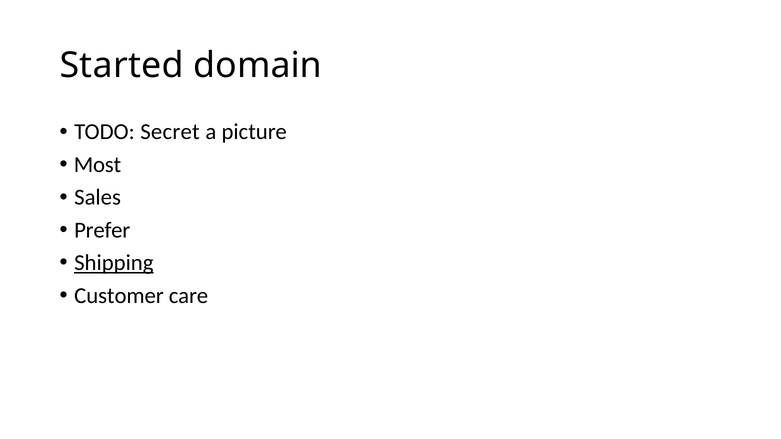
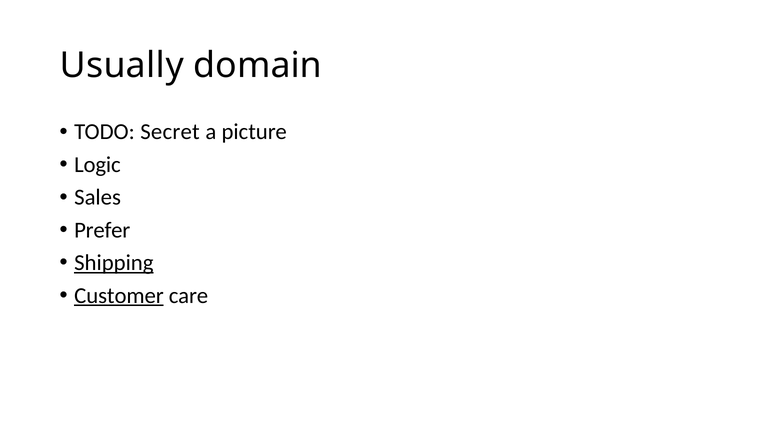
Started: Started -> Usually (122, 66)
Most: Most -> Logic (97, 165)
Customer underline: none -> present (119, 296)
